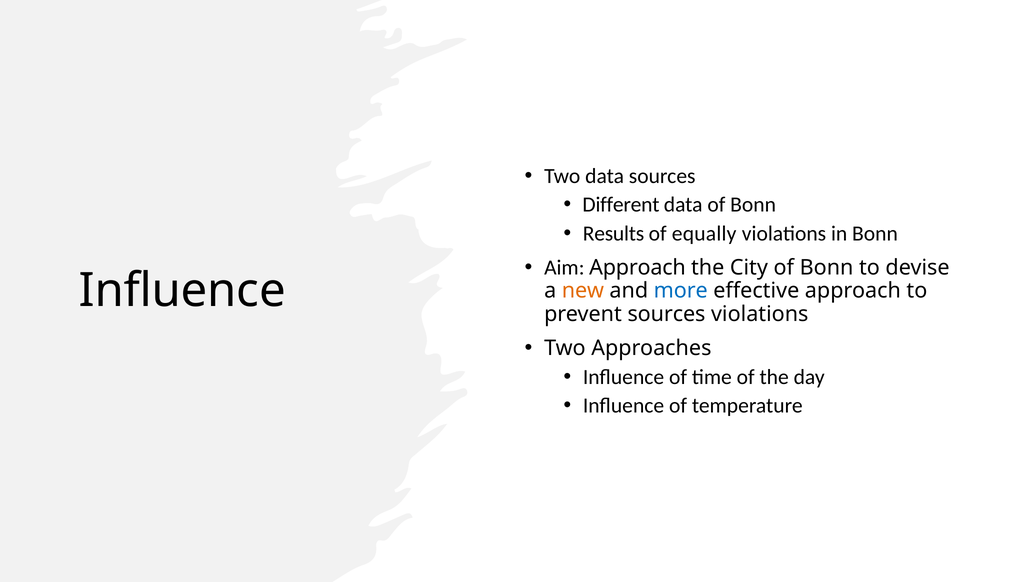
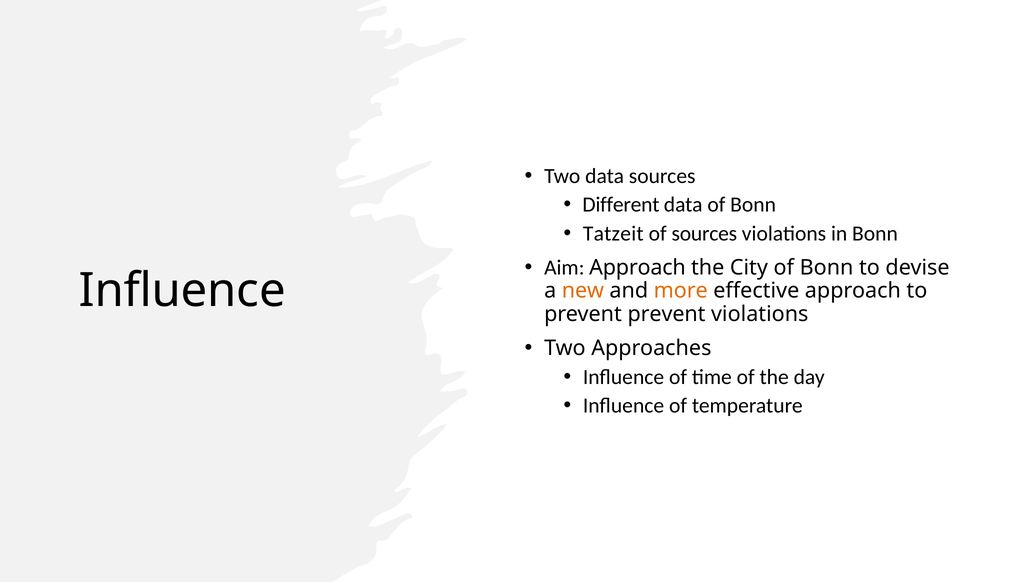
Results: Results -> Tatzeit (613, 233)
of equally: equally -> sources (704, 233)
more colour: blue -> orange (681, 291)
prevent sources: sources -> prevent (666, 314)
